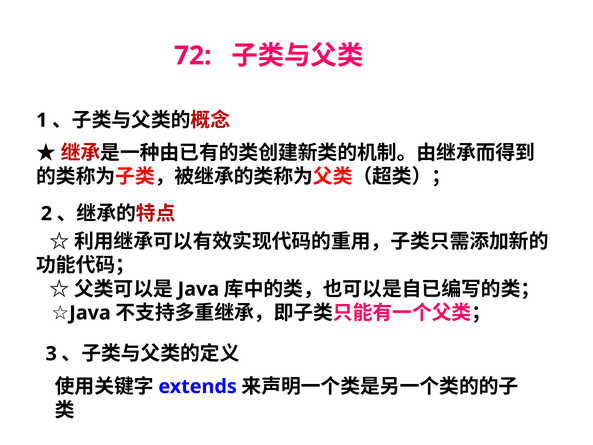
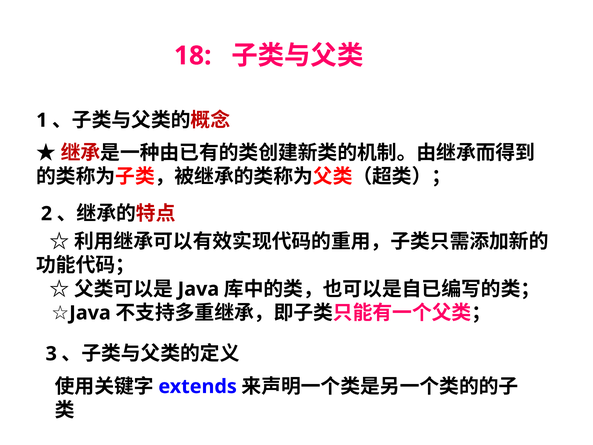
72: 72 -> 18 (193, 56)
